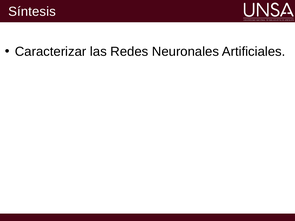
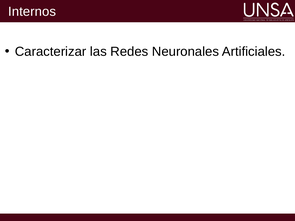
Síntesis: Síntesis -> Internos (32, 11)
